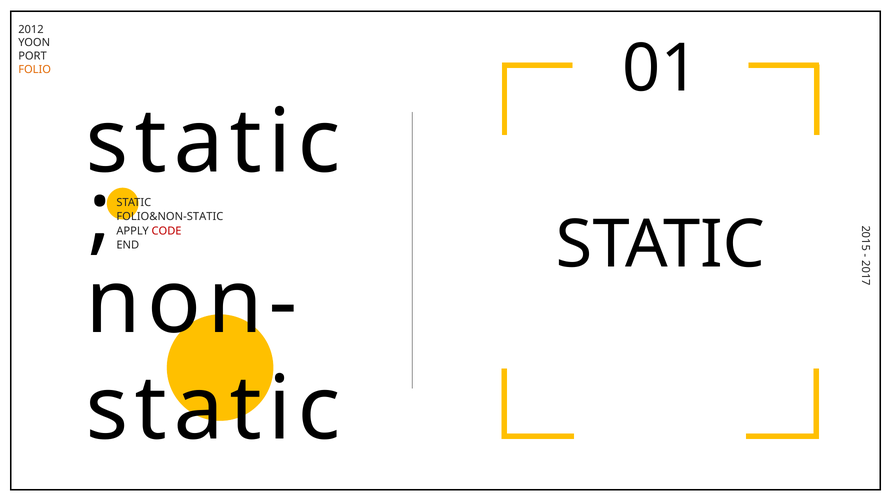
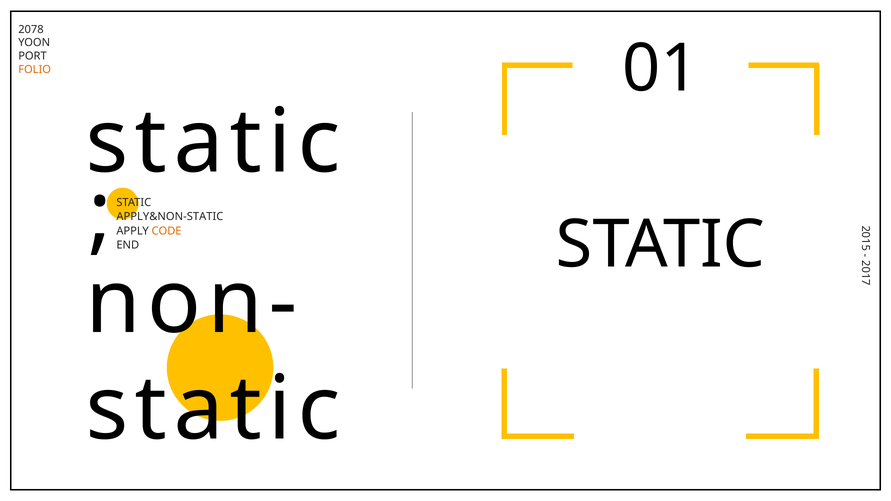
2012: 2012 -> 2078 (31, 29)
FOLIO&NON-STATIC: FOLIO&NON-STATIC -> APPLY&NON-STATIC (170, 217)
CODE colour: red -> orange (167, 231)
